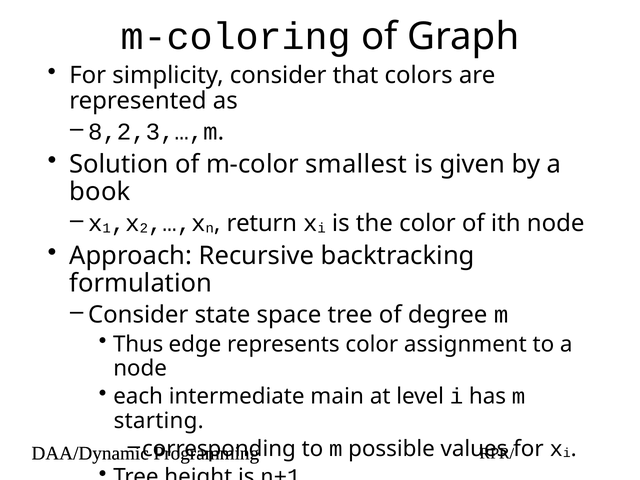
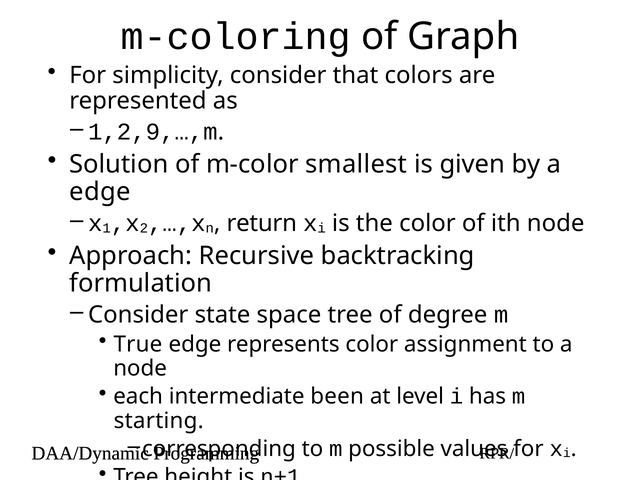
8,2,3,…,m: 8,2,3,…,m -> 1,2,9,…,m (153, 132)
book: book -> edge (100, 192)
Thus: Thus -> True (138, 344)
main: main -> been (337, 397)
